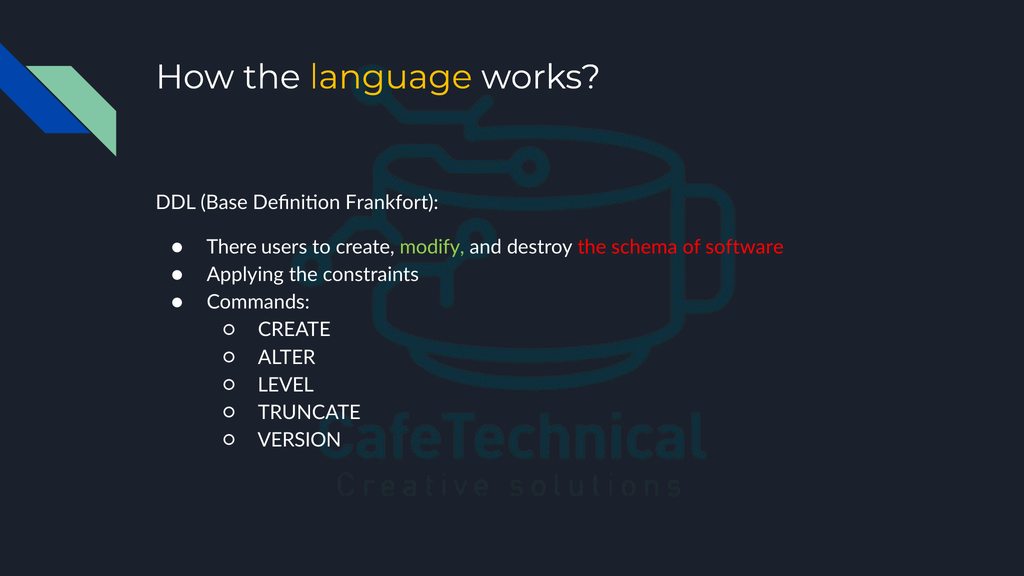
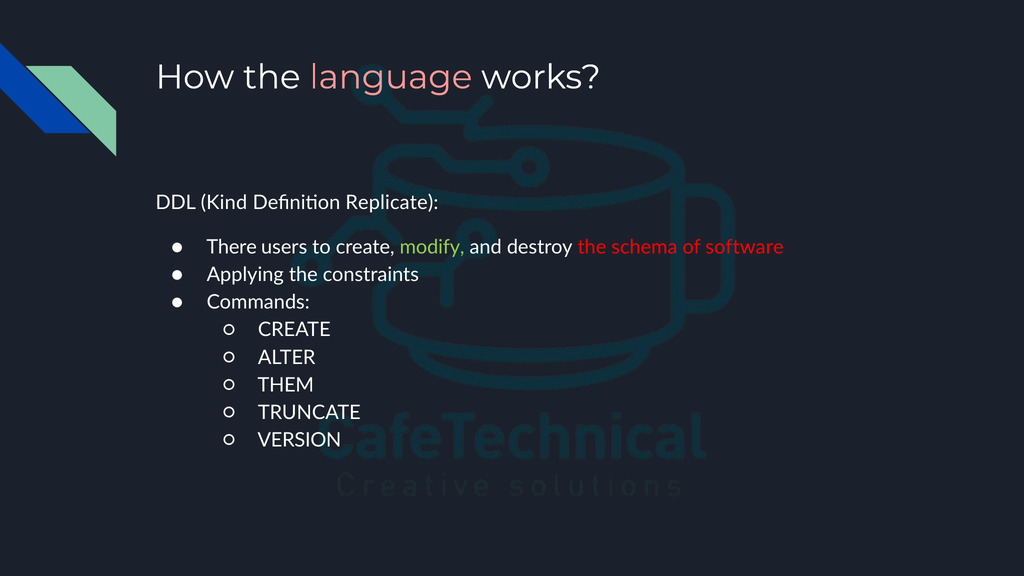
language colour: yellow -> pink (391, 77)
Base: Base -> Kind (224, 203)
Frankfort: Frankfort -> Replicate (392, 203)
LEVEL: LEVEL -> THEM (286, 385)
